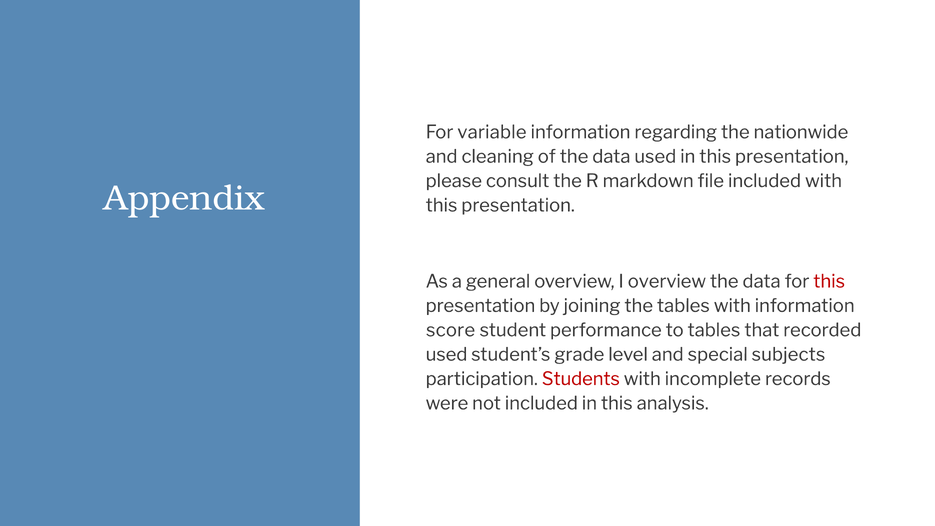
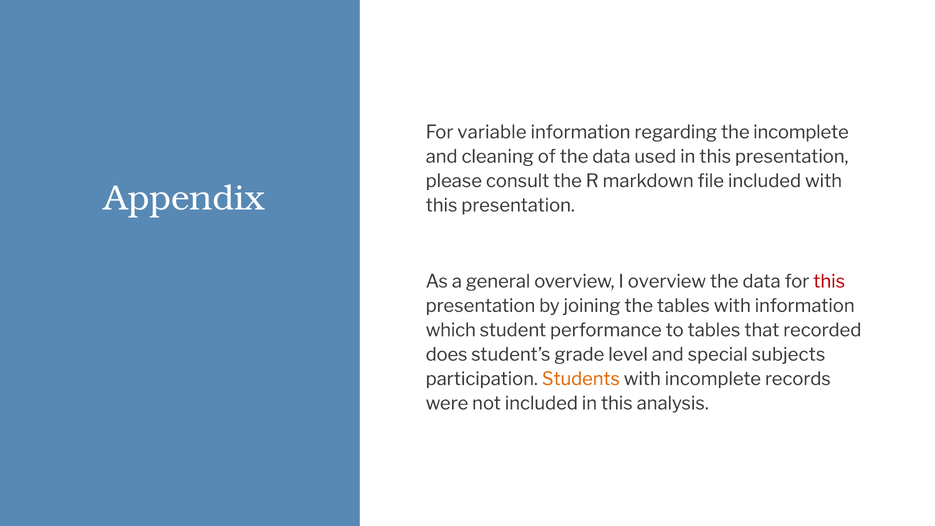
the nationwide: nationwide -> incomplete (801, 132)
score: score -> which (451, 330)
used: used -> does (447, 355)
Students colour: red -> orange (581, 379)
